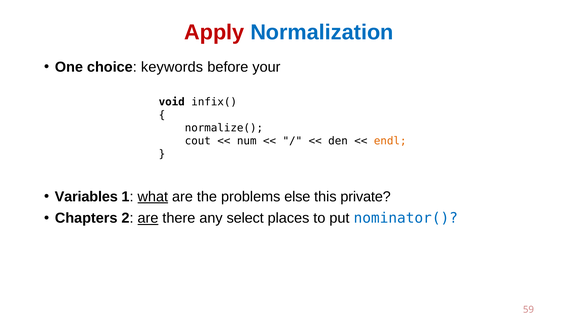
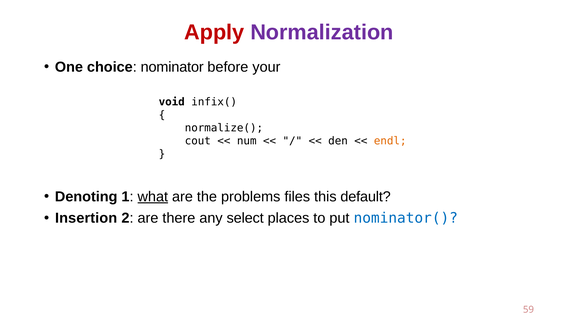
Normalization colour: blue -> purple (322, 32)
keywords: keywords -> nominator (172, 67)
Variables: Variables -> Denoting (86, 197)
else: else -> files (297, 197)
private: private -> default (366, 197)
Chapters: Chapters -> Insertion (86, 218)
are underline: present -> none (148, 218)
